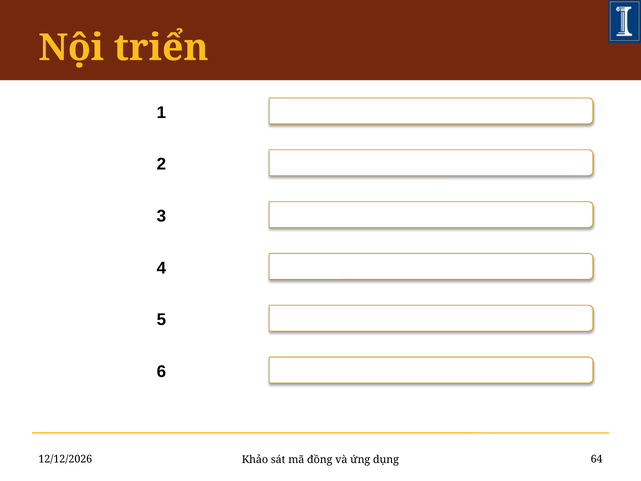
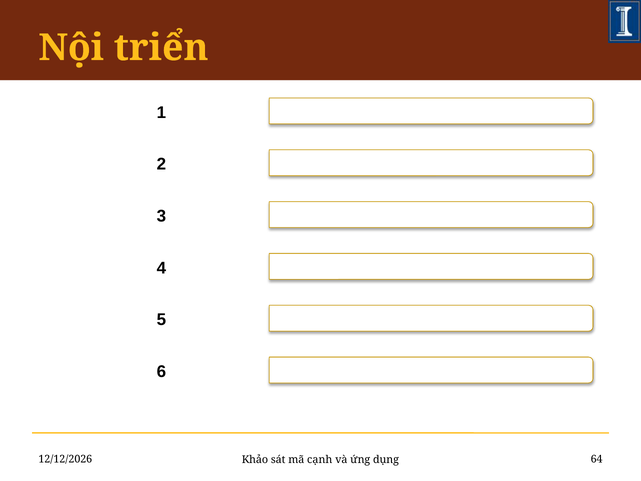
đồng: đồng -> cạnh (320, 459)
